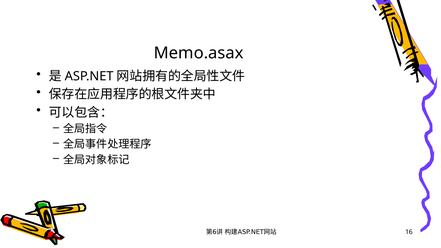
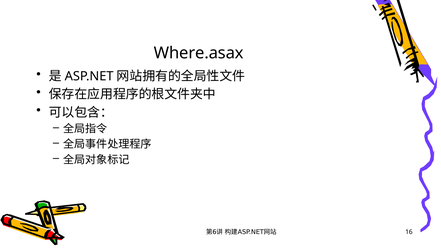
Memo.asax: Memo.asax -> Where.asax (199, 53)
